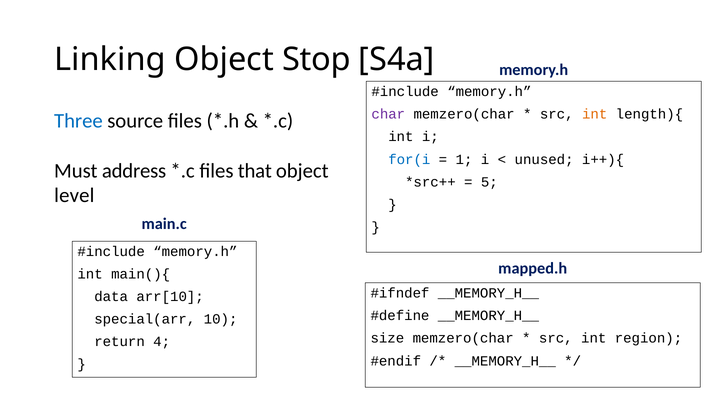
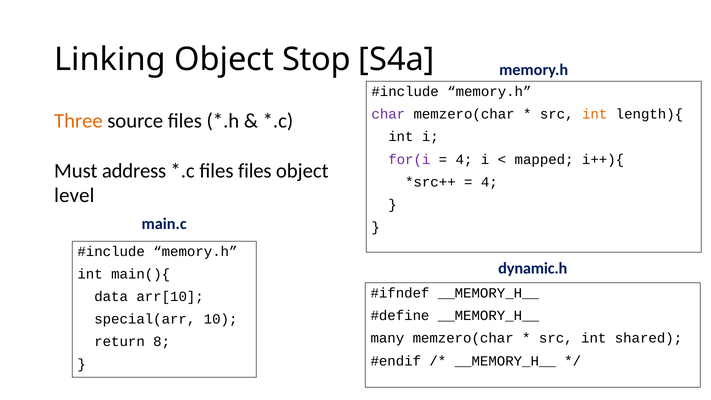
Three colour: blue -> orange (78, 121)
for(i colour: blue -> purple (409, 159)
1: 1 -> 4 (464, 159)
unused: unused -> mapped (544, 159)
files that: that -> files (255, 171)
5: 5 -> 4 (489, 182)
mapped.h: mapped.h -> dynamic.h (533, 268)
size: size -> many (387, 338)
region: region -> shared (648, 338)
4: 4 -> 8 (162, 342)
